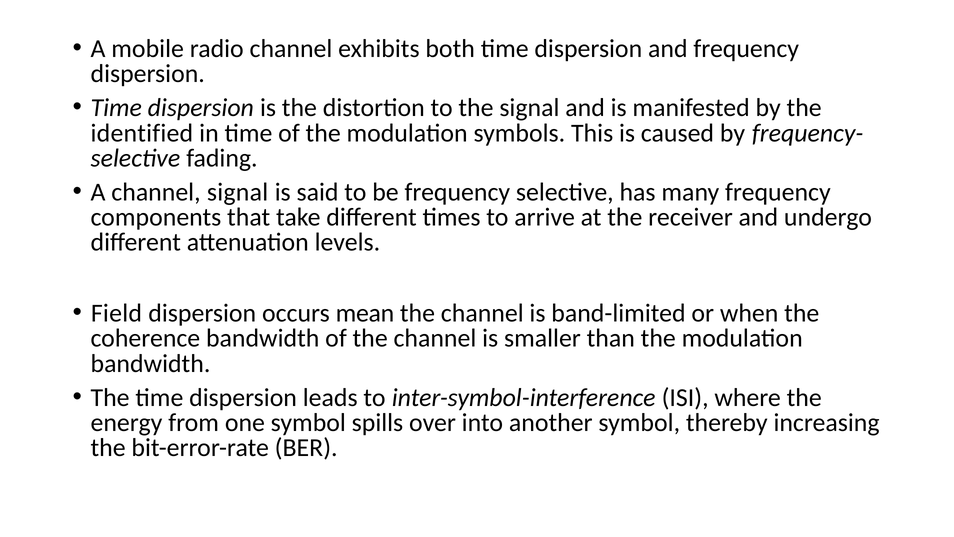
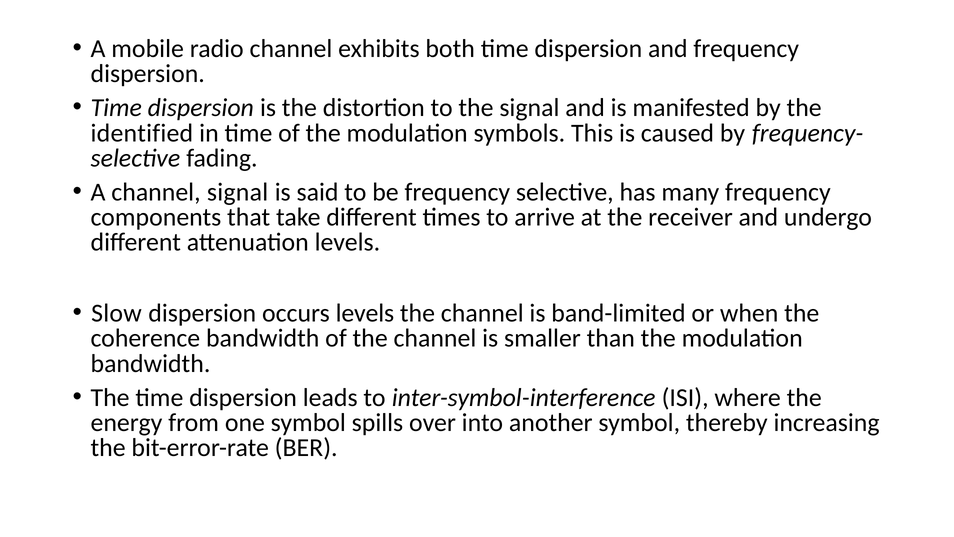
Field: Field -> Slow (116, 313)
occurs mean: mean -> levels (365, 313)
